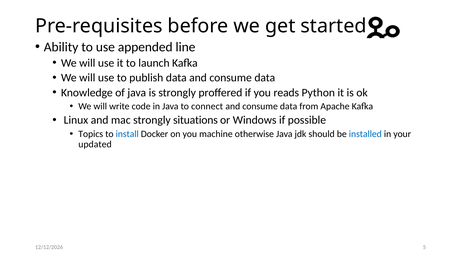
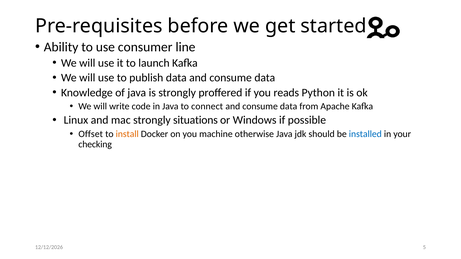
appended: appended -> consumer (145, 47)
Topics: Topics -> Offset (91, 134)
install colour: blue -> orange (127, 134)
updated: updated -> checking (95, 144)
